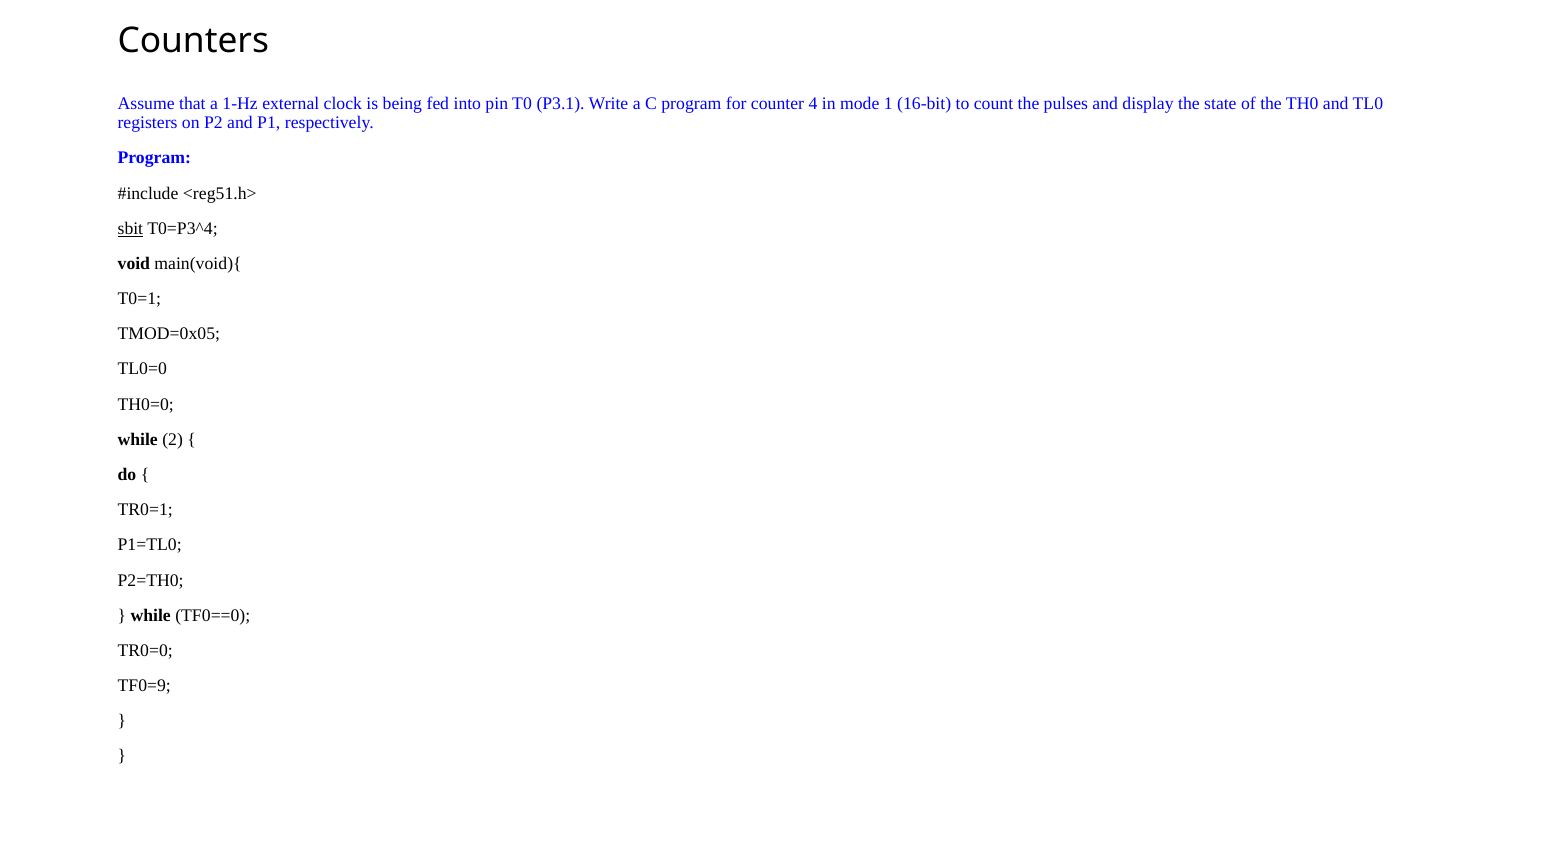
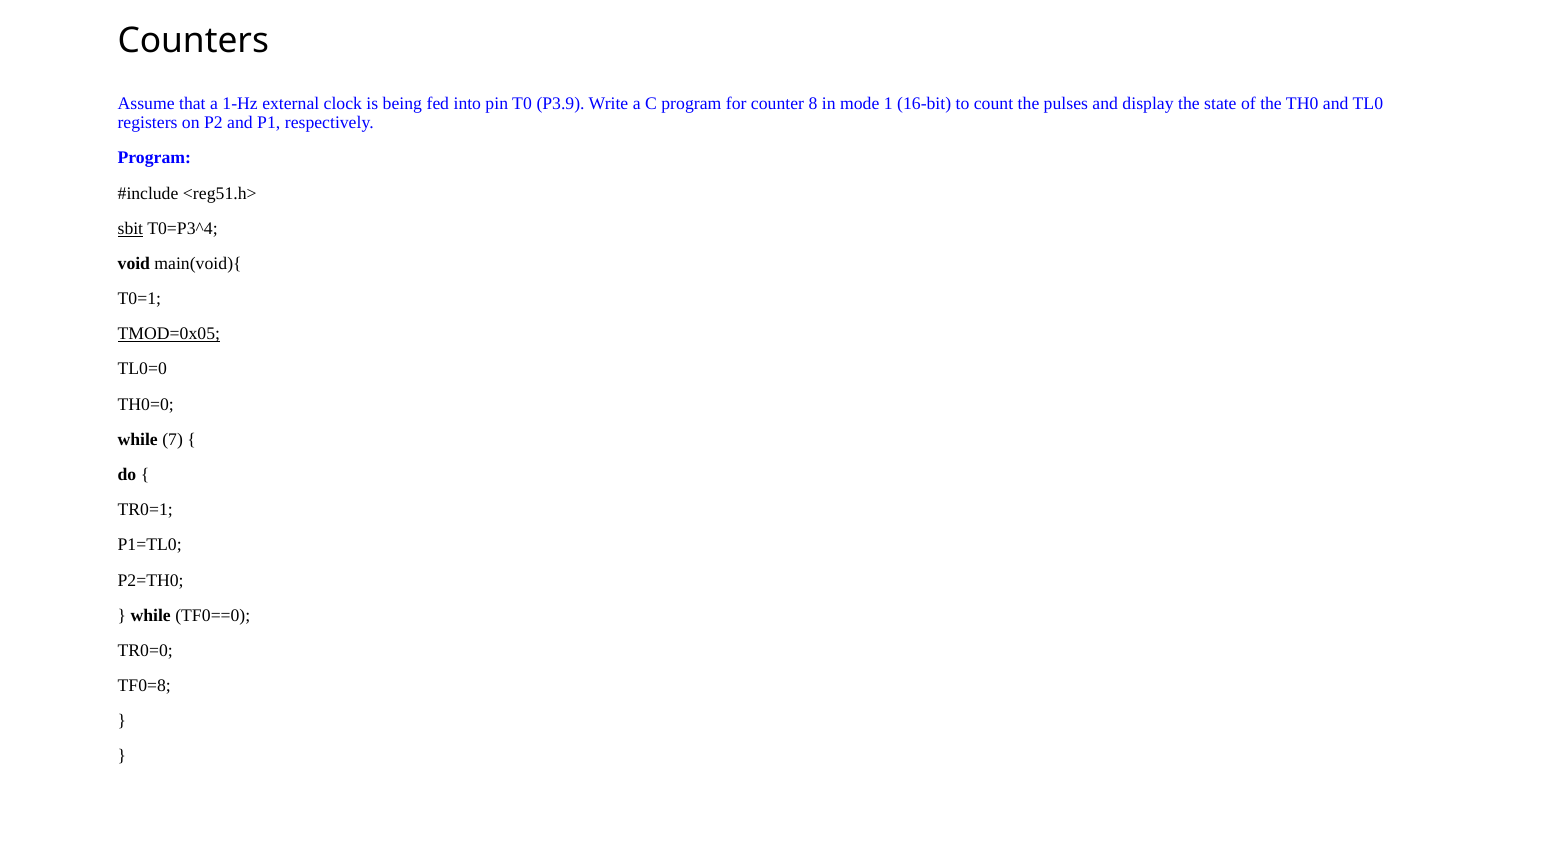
P3.1: P3.1 -> P3.9 (561, 104)
4: 4 -> 8 (813, 104)
TMOD=0x05 underline: none -> present (169, 334)
2: 2 -> 7 (173, 439)
TF0=9: TF0=9 -> TF0=8 (144, 686)
